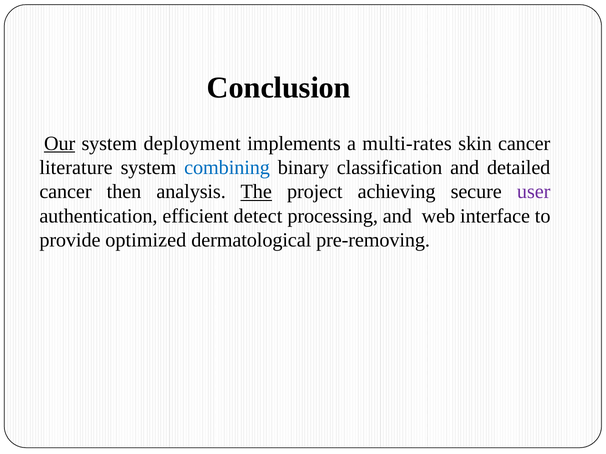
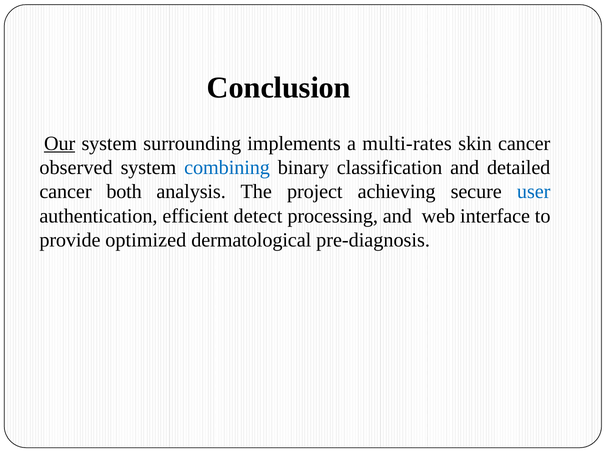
deployment: deployment -> surrounding (192, 144)
literature: literature -> observed (76, 168)
then: then -> both (124, 192)
The underline: present -> none (256, 192)
user colour: purple -> blue (534, 192)
pre-removing: pre-removing -> pre-diagnosis (373, 240)
